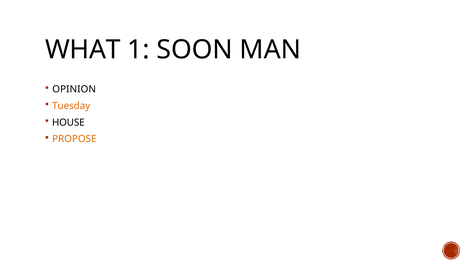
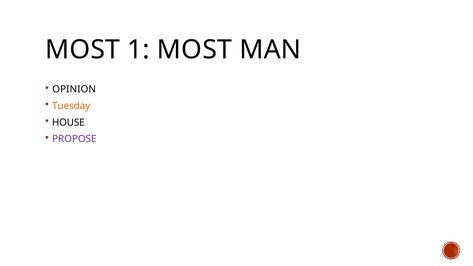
WHAT: WHAT -> MOST (83, 50)
1 SOON: SOON -> MOST (194, 50)
PROPOSE colour: orange -> purple (74, 139)
